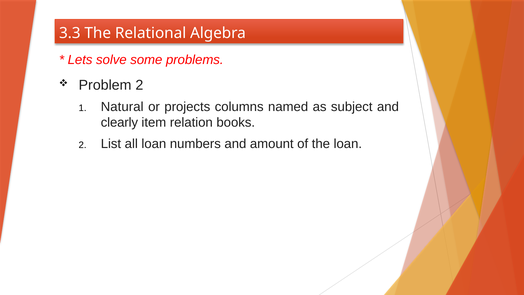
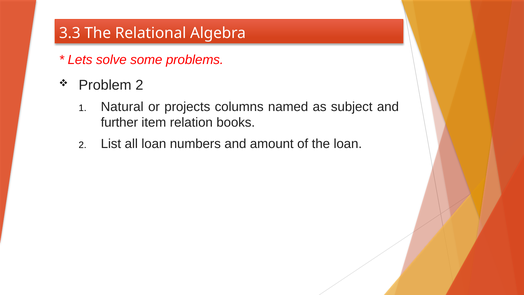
clearly: clearly -> further (119, 123)
